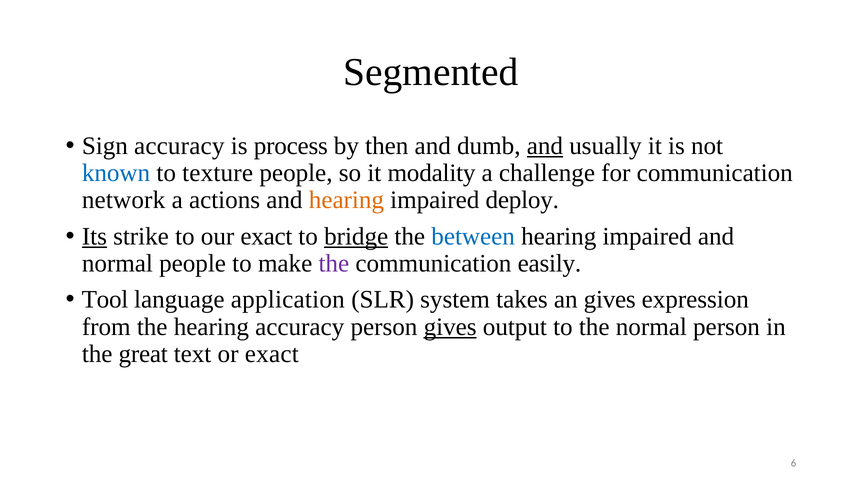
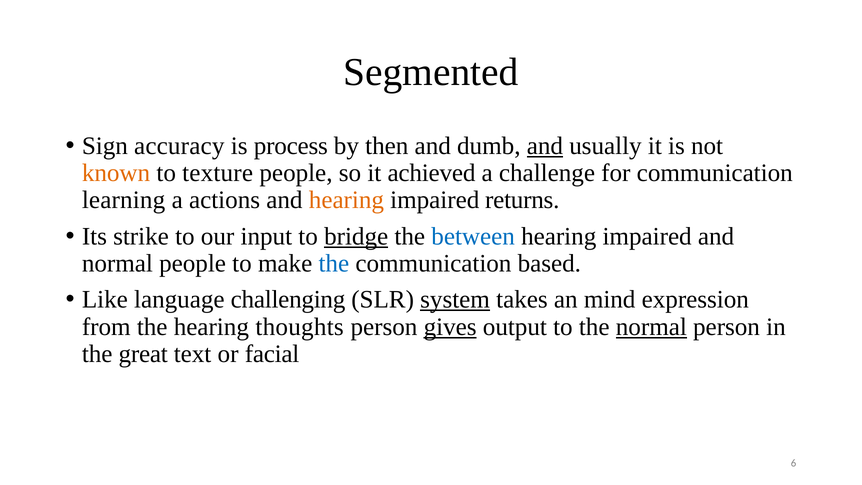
known colour: blue -> orange (116, 173)
modality: modality -> achieved (432, 173)
network: network -> learning (124, 200)
deploy: deploy -> returns (522, 200)
Its underline: present -> none (94, 236)
our exact: exact -> input (266, 236)
the colour: purple -> blue (334, 263)
easily: easily -> based (549, 263)
Tool: Tool -> Like (105, 299)
application: application -> challenging (288, 299)
system underline: none -> present (455, 299)
an gives: gives -> mind (610, 299)
hearing accuracy: accuracy -> thoughts (300, 327)
normal underline: none -> present (651, 327)
or exact: exact -> facial (272, 354)
